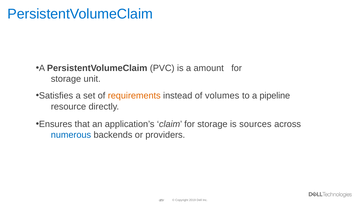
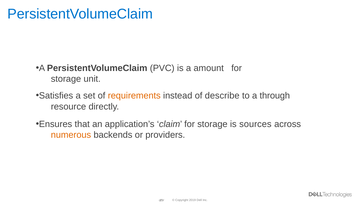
volumes: volumes -> describe (222, 95)
pipeline: pipeline -> through (275, 95)
numerous colour: blue -> orange (71, 135)
